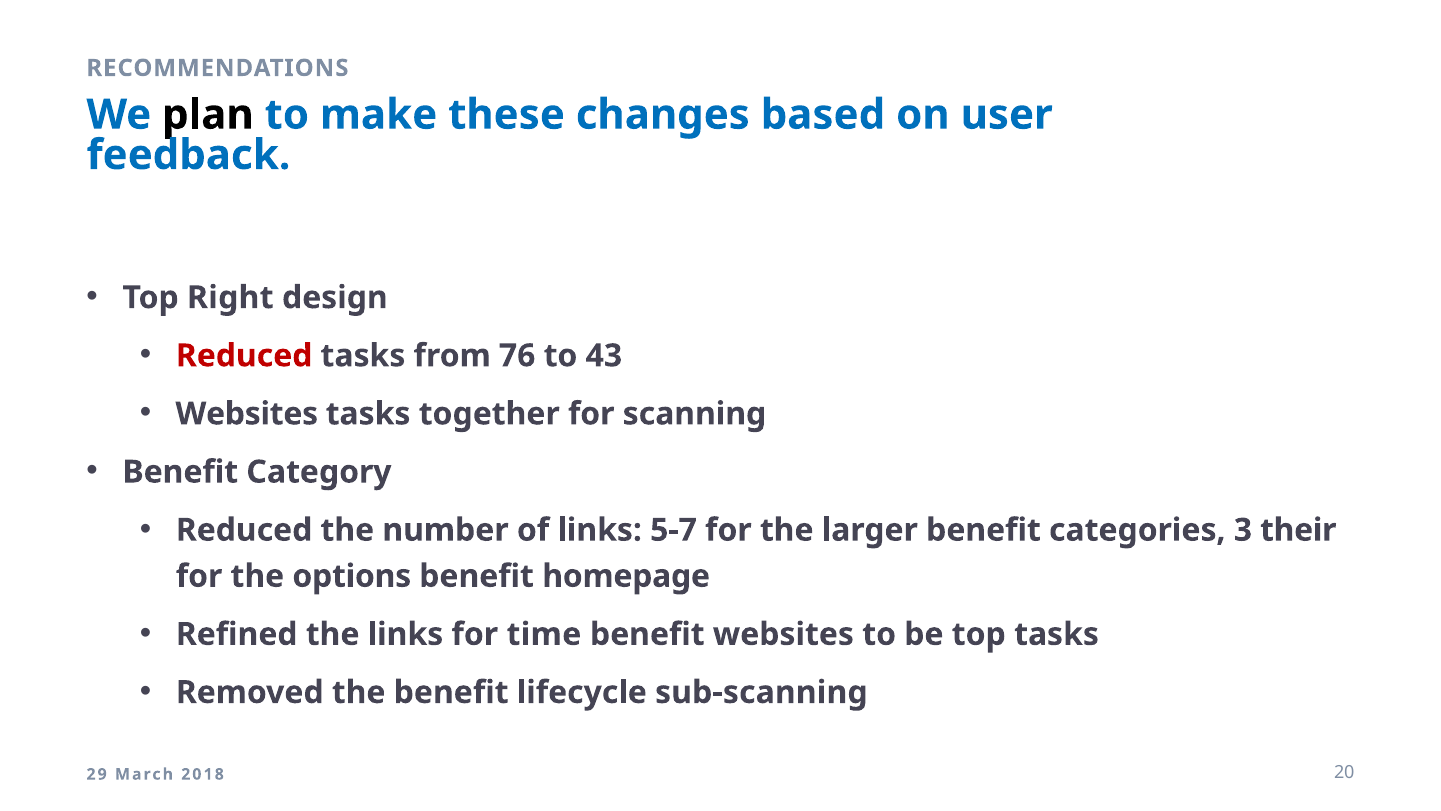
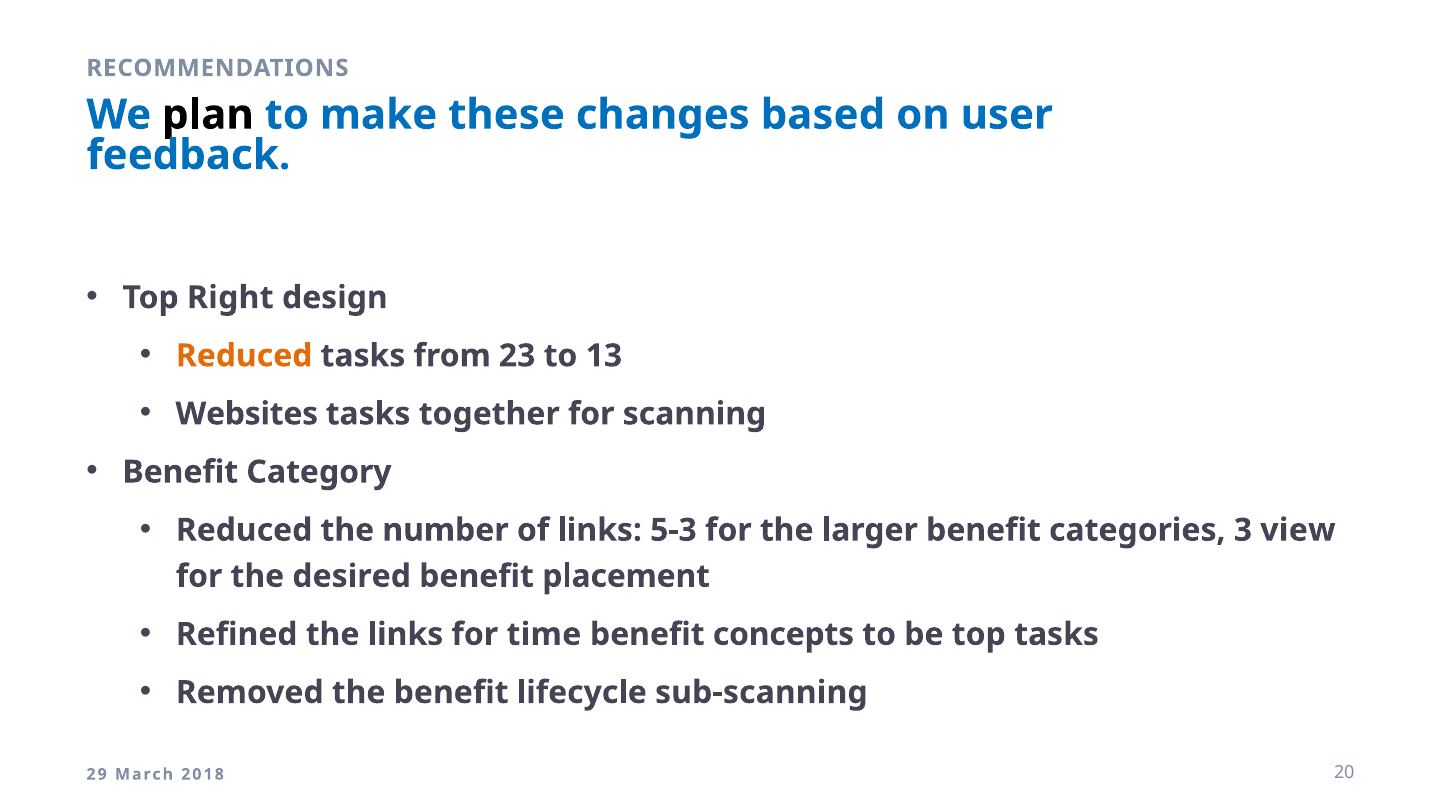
Reduced colour: red -> orange (244, 356)
76: 76 -> 23 (517, 356)
43: 43 -> 13 (604, 356)
5-7: 5-7 -> 5-3 (673, 530)
their: their -> view (1298, 530)
options: options -> desired (352, 576)
homepage: homepage -> placement (626, 576)
benefit websites: websites -> concepts (783, 634)
